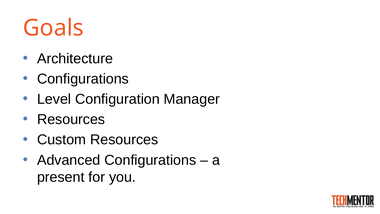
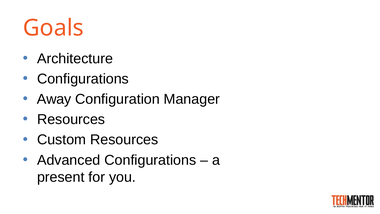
Level: Level -> Away (54, 99)
